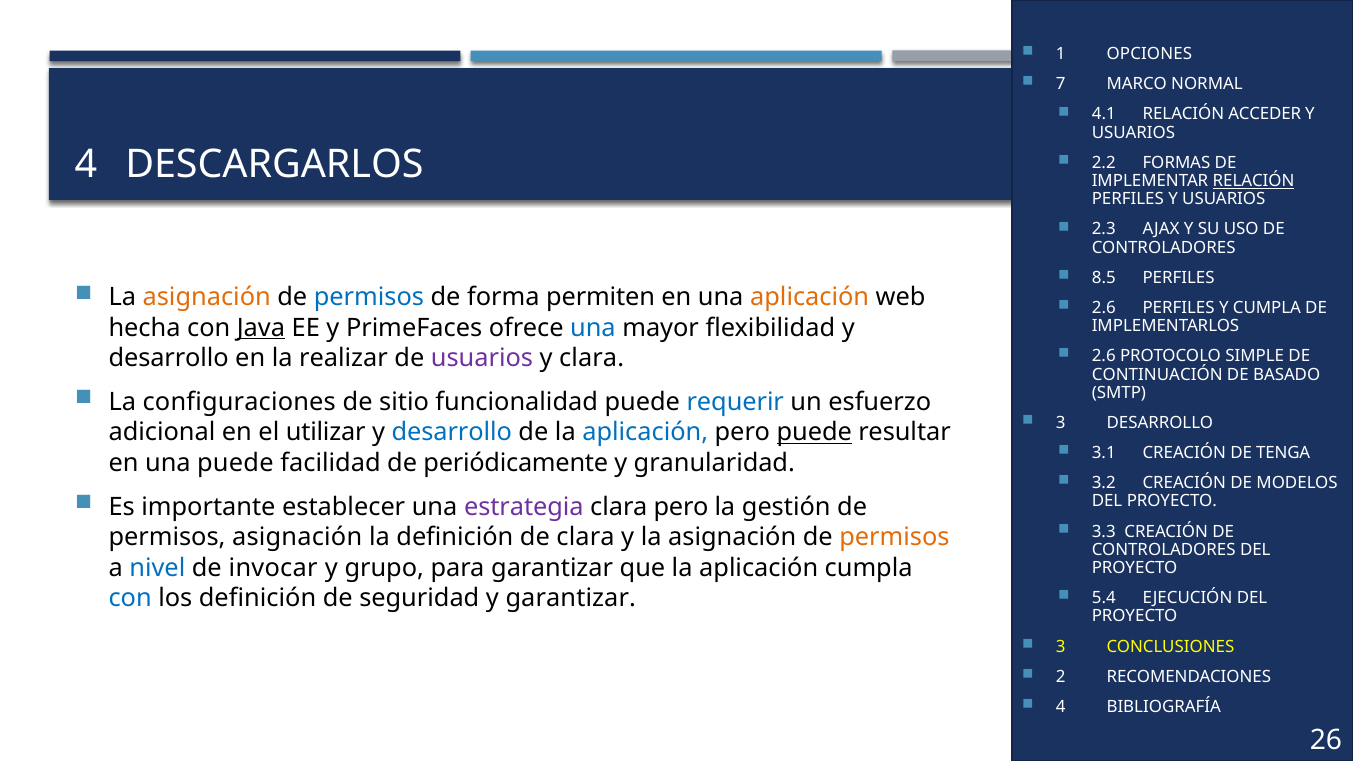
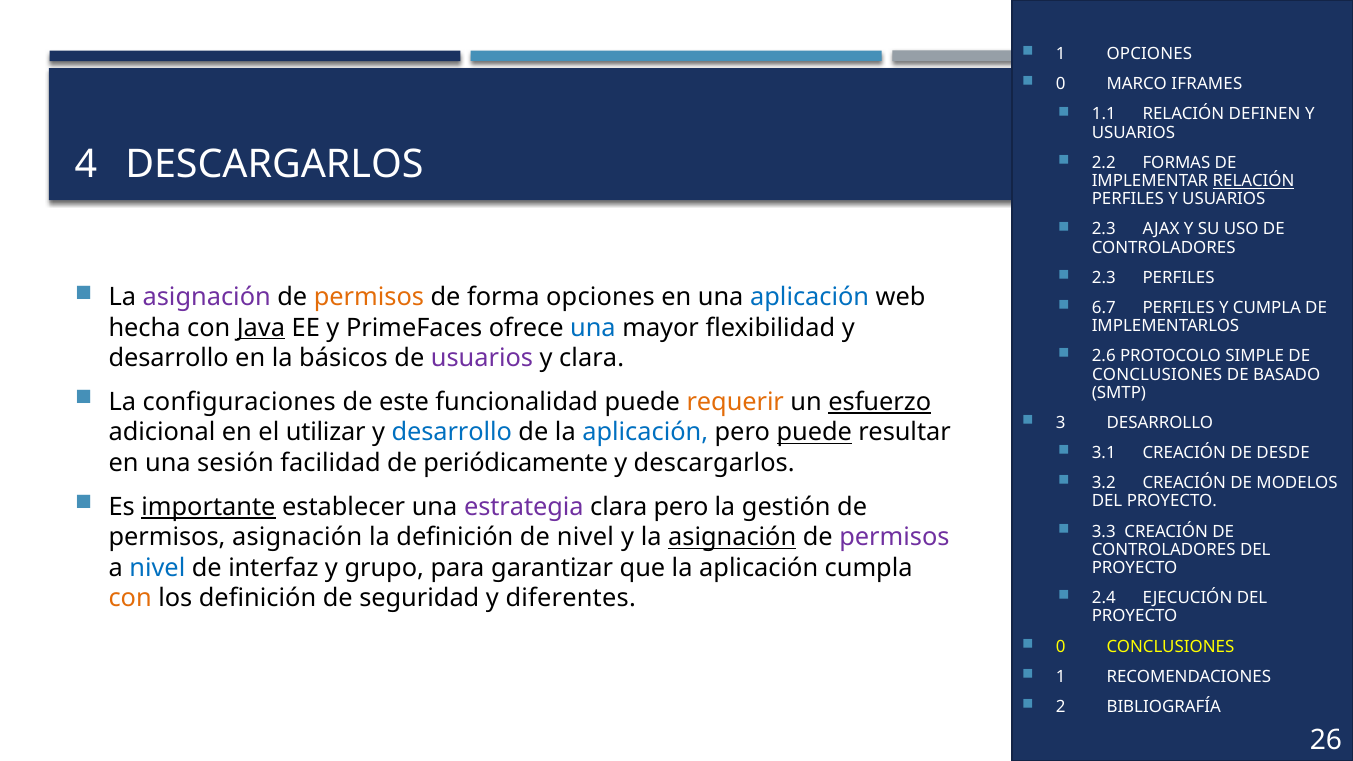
7: 7 -> 0 (1061, 84)
NORMAL: NORMAL -> IFRAMES (1207, 84)
4.1: 4.1 -> 1.1 (1104, 114)
ACCEDER: ACCEDER -> DEFINEN (1265, 114)
8.5: 8.5 -> 2.3 (1104, 278)
asignación colour: orange -> purple (207, 297)
permisos colour: blue -> orange (369, 297)
forma permiten: permiten -> opciones (600, 297)
aplicación colour: orange -> blue (810, 297)
2.6: 2.6 -> 6.7 (1104, 308)
realizar: realizar -> básicos (343, 358)
CONTINUACIÓN: CONTINUACIÓN -> CONCLUSIONES (1157, 374)
sitio: sitio -> este (404, 402)
requerir colour: blue -> orange (735, 402)
esfuerzo underline: none -> present (880, 402)
TENGA: TENGA -> DESDE (1283, 453)
una puede: puede -> sesión (235, 463)
y granularidad: granularidad -> descargarlos (714, 463)
importante underline: none -> present (208, 507)
de clara: clara -> nivel (585, 537)
asignación underline: none -> present (732, 537)
permisos colour: orange -> purple (894, 537)
invocar: invocar -> interfaz (273, 568)
5.4: 5.4 -> 2.4 (1104, 598)
con colour: blue -> orange (130, 598)
y garantizar: garantizar -> diferentes (571, 598)
3: 3 -> 0 (1061, 646)
2: 2 -> 1 (1061, 677)
4: 4 -> 2 (1061, 707)
